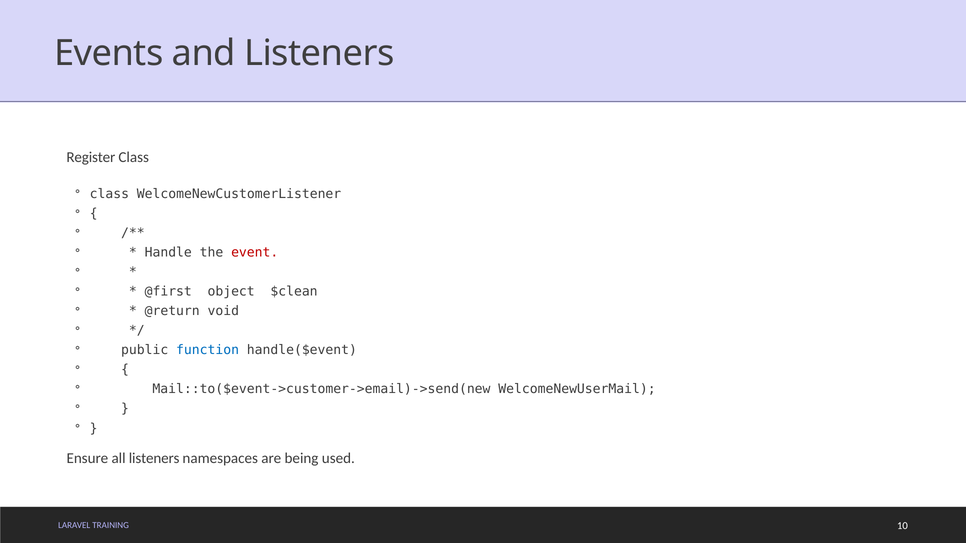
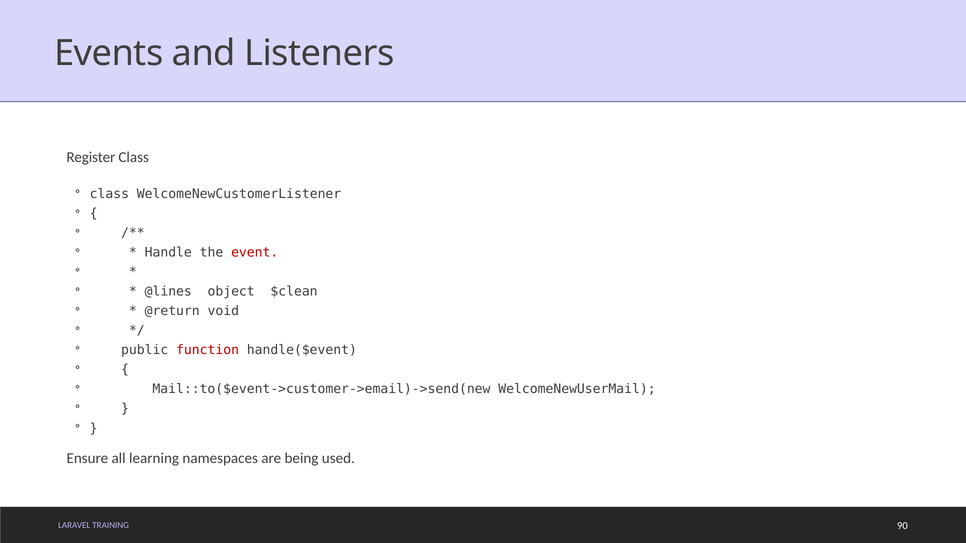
@first: @first -> @lines (168, 292)
function colour: blue -> red (208, 350)
all listeners: listeners -> learning (154, 458)
10: 10 -> 90 (902, 526)
